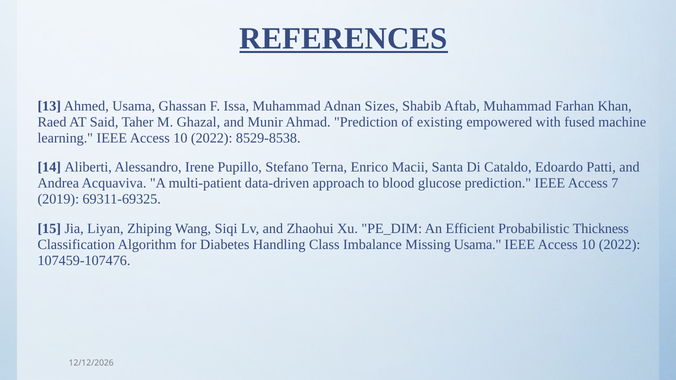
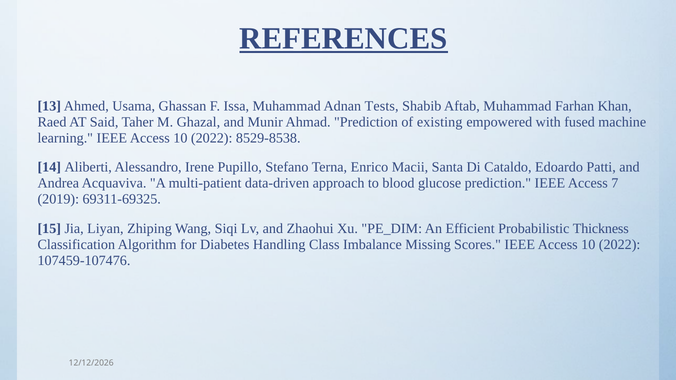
Sizes: Sizes -> Tests (382, 106)
Missing Usama: Usama -> Scores (477, 245)
